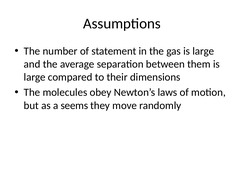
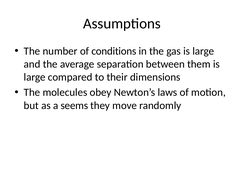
statement: statement -> conditions (114, 51)
